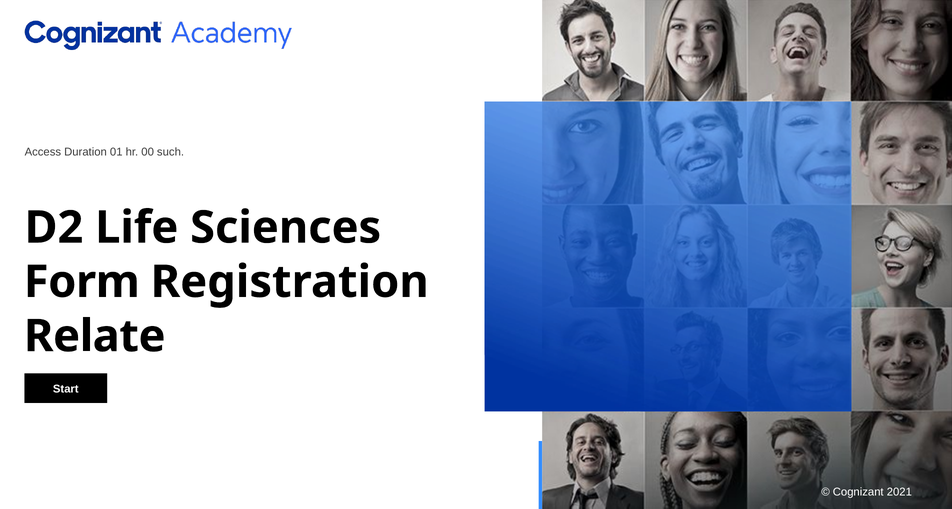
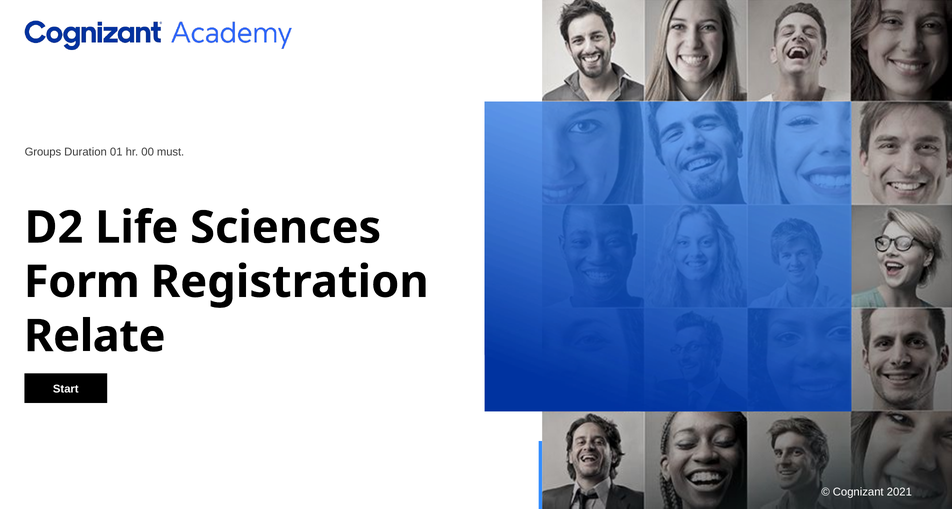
Access: Access -> Groups (43, 152)
such: such -> must (171, 152)
